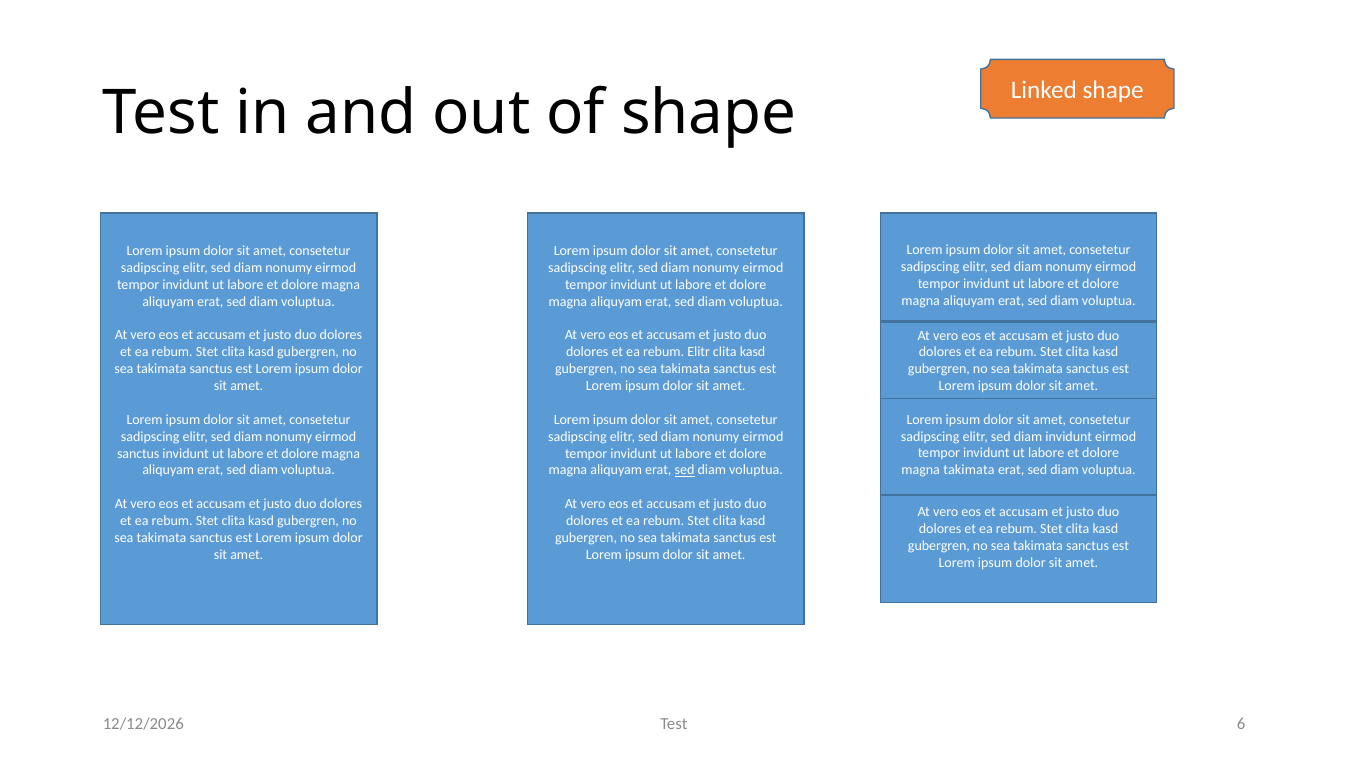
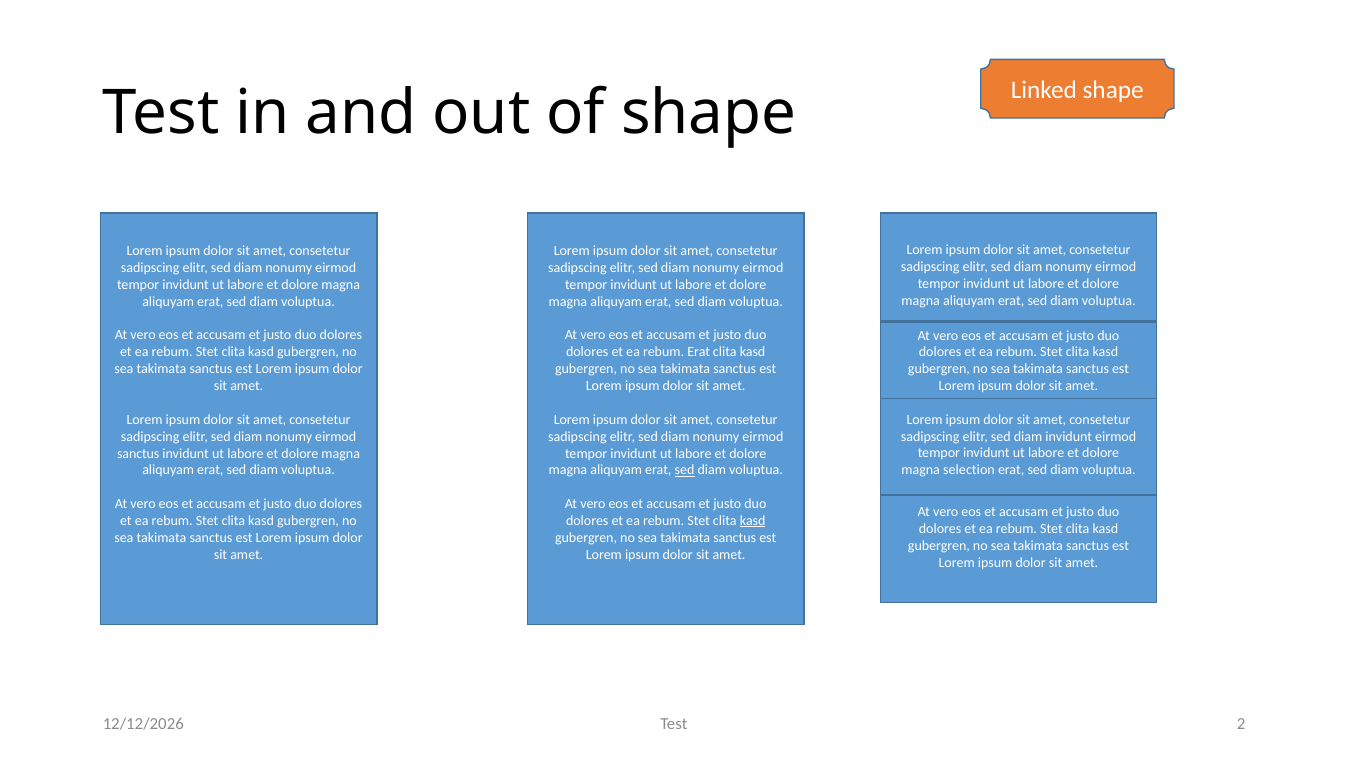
rebum Elitr: Elitr -> Erat (699, 352)
magna takimata: takimata -> selection (969, 470)
kasd underline: none -> present (753, 521)
6: 6 -> 2 (1241, 724)
